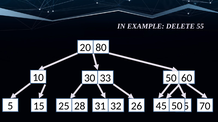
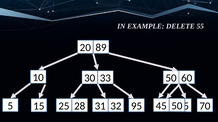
80: 80 -> 89 (101, 48)
26: 26 -> 95 (137, 106)
